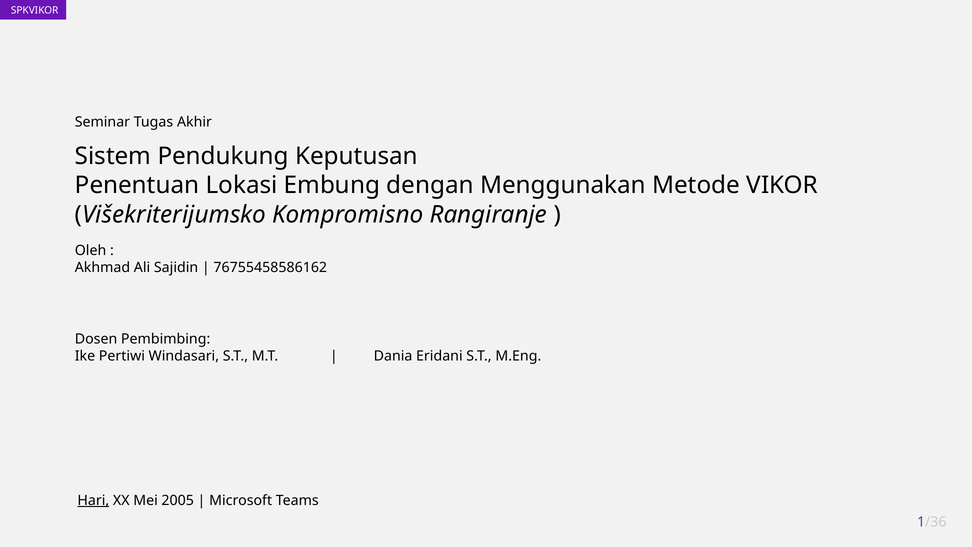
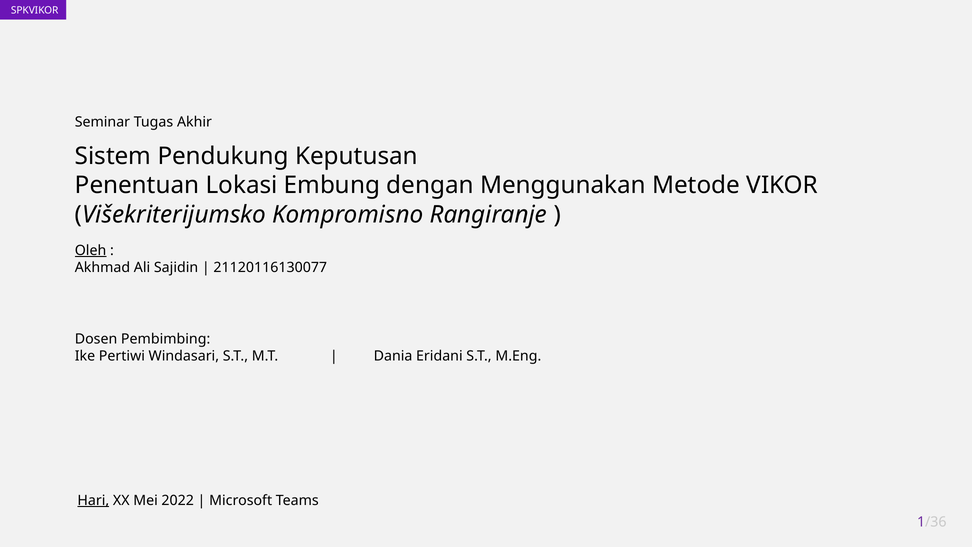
Oleh underline: none -> present (91, 250)
76755458586162: 76755458586162 -> 21120116130077 (270, 267)
2005: 2005 -> 2022 (178, 500)
